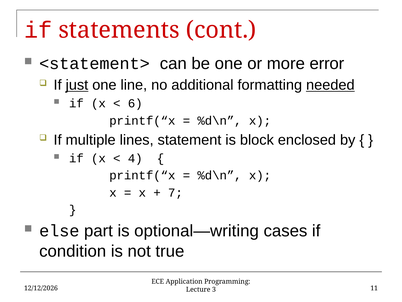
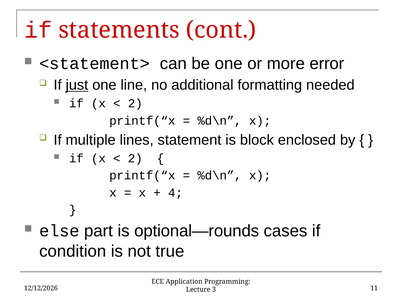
needed underline: present -> none (330, 85)
6: 6 -> 2 (135, 103)
4: 4 -> 2 (135, 158)
7: 7 -> 4 (175, 192)
optional—writing: optional—writing -> optional—rounds (197, 231)
